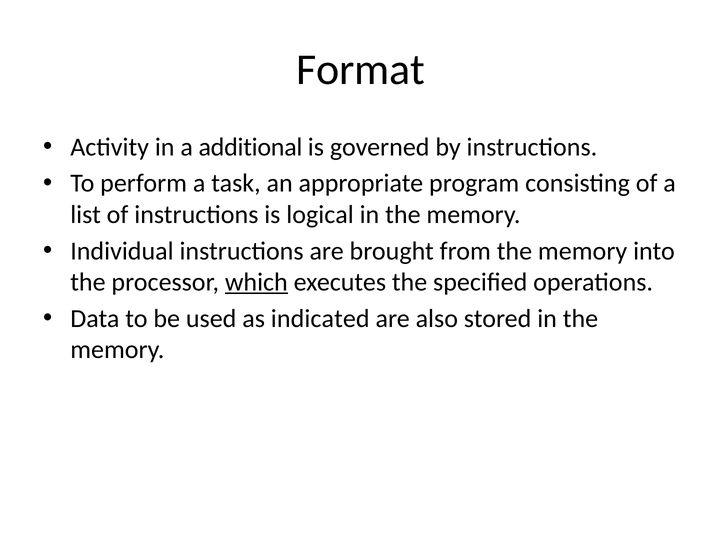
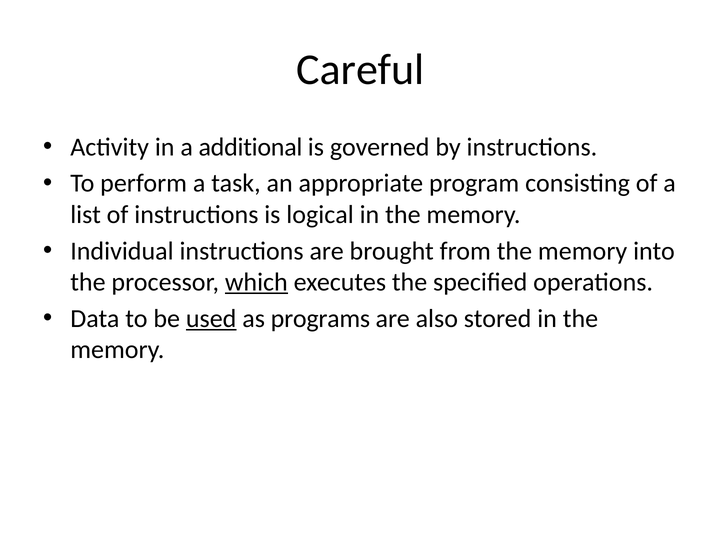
Format: Format -> Careful (360, 70)
used underline: none -> present (211, 319)
indicated: indicated -> programs (320, 319)
